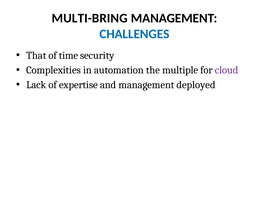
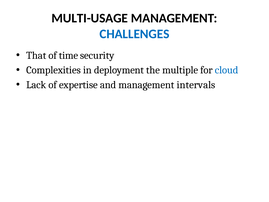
MULTI-BRING: MULTI-BRING -> MULTI-USAGE (90, 18)
automation: automation -> deployment (119, 70)
cloud colour: purple -> blue (227, 70)
deployed: deployed -> intervals (196, 85)
